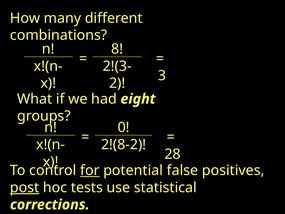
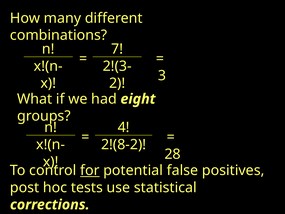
8: 8 -> 7 (117, 49)
0: 0 -> 4 (124, 127)
post underline: present -> none (25, 187)
